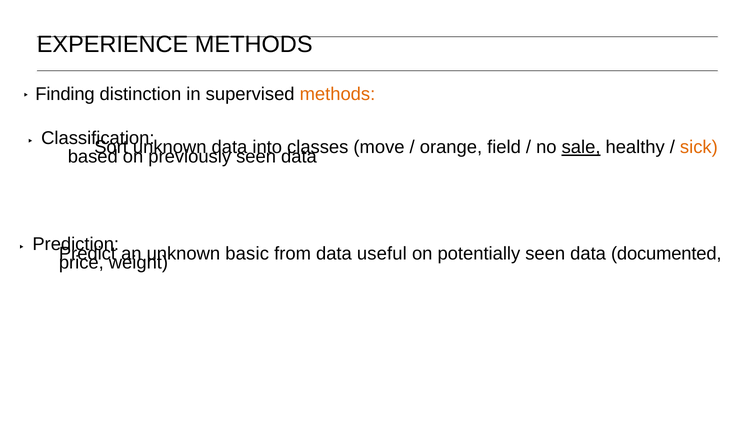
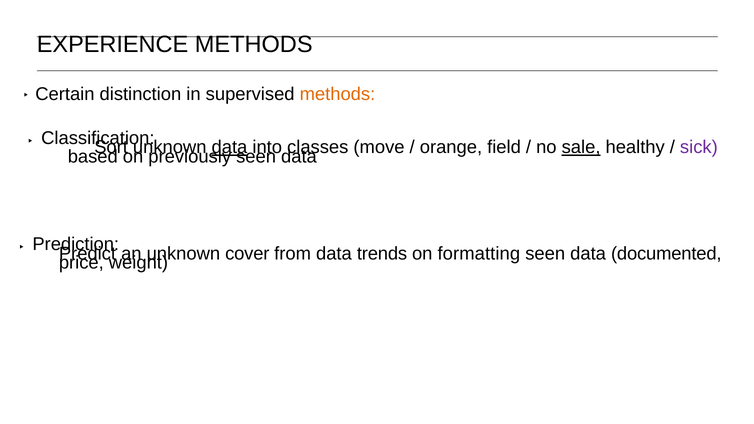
Finding: Finding -> Certain (65, 94)
data underline: none -> present (229, 147)
sick colour: orange -> purple (699, 147)
basic: basic -> cover (247, 253)
useful: useful -> trends (382, 253)
potentially: potentially -> formatting (479, 253)
